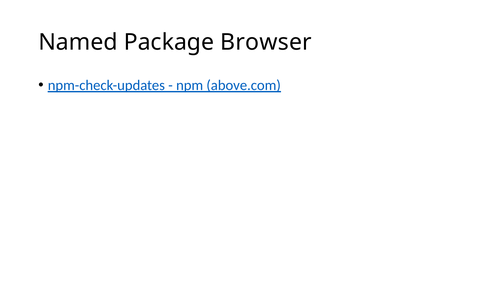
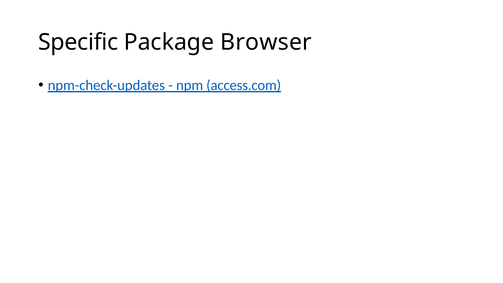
Named: Named -> Specific (78, 42)
above.com: above.com -> access.com (244, 85)
